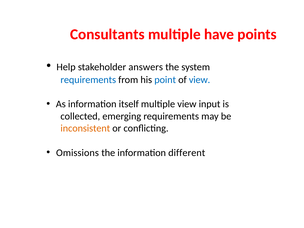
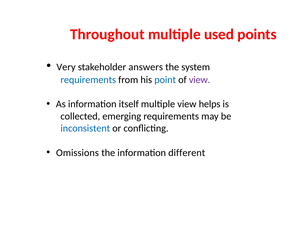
Consultants: Consultants -> Throughout (107, 34)
have: have -> used (219, 34)
Help: Help -> Very (66, 67)
view colour: blue -> purple (200, 80)
input: input -> helps (210, 104)
inconsistent colour: orange -> blue (85, 128)
